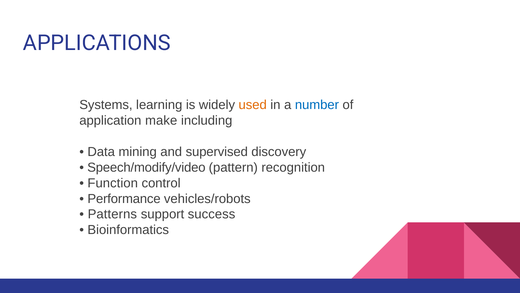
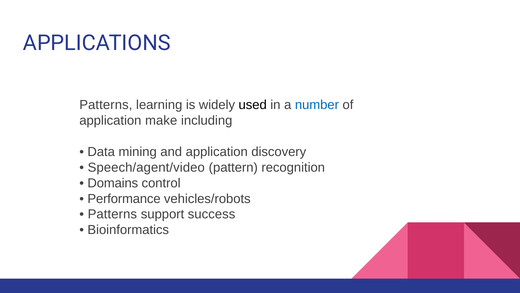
Systems: Systems -> Patterns (106, 105)
used colour: orange -> black (253, 105)
and supervised: supervised -> application (217, 152)
Speech/modify/video: Speech/modify/video -> Speech/agent/video (146, 167)
Function: Function -> Domains (113, 183)
